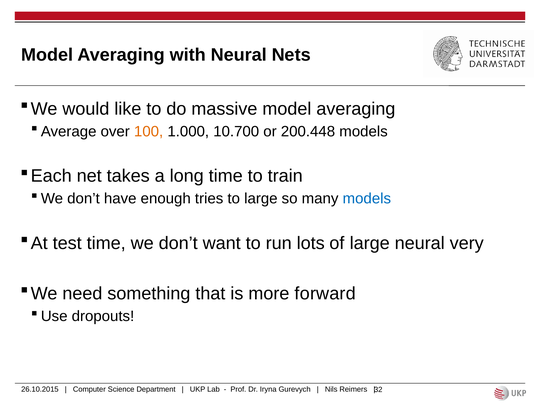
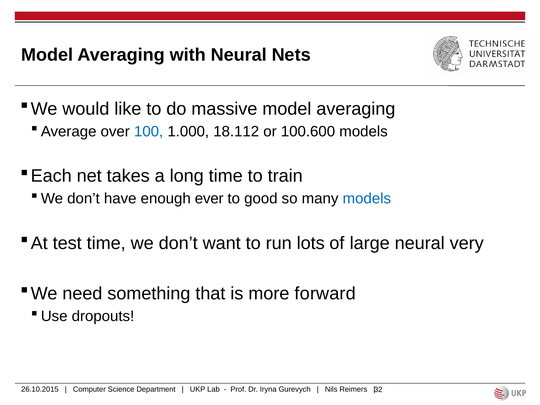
100 colour: orange -> blue (149, 131)
10.700: 10.700 -> 18.112 (236, 131)
200.448: 200.448 -> 100.600 (308, 131)
tries: tries -> ever (209, 199)
to large: large -> good (261, 199)
